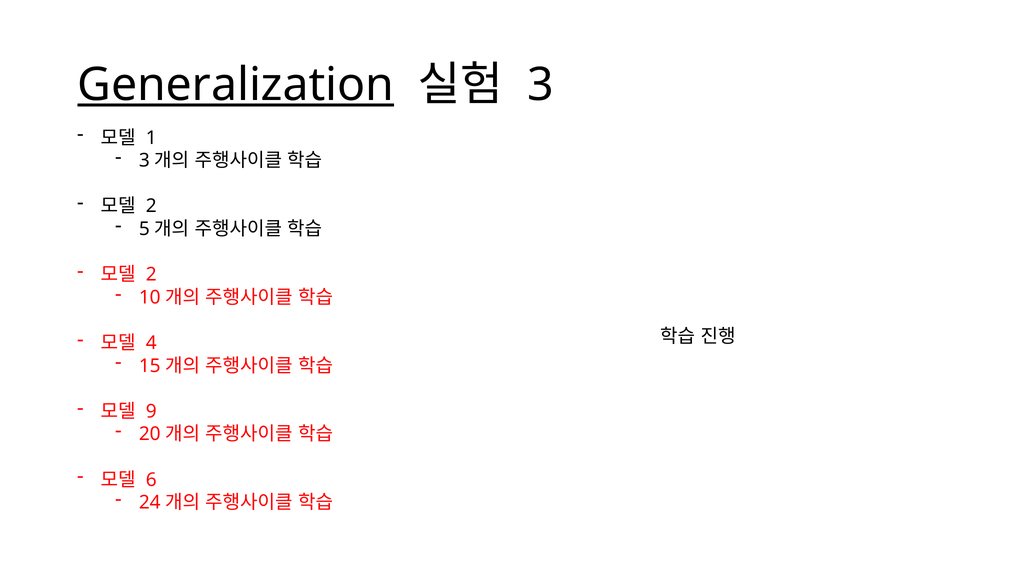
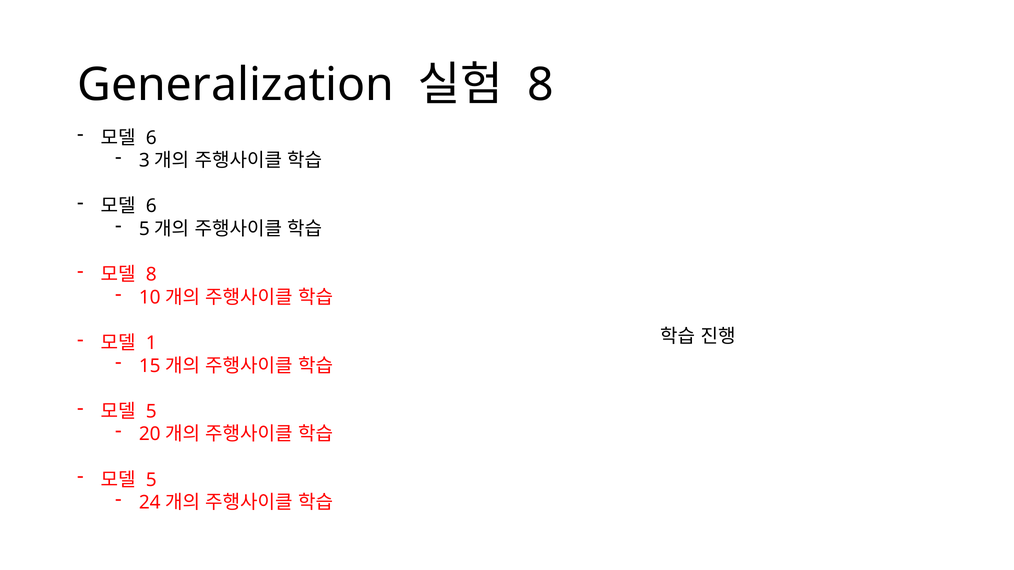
Generalization underline: present -> none (236, 85)
3: 3 -> 8 (541, 85)
1: 1 -> 6 (151, 138)
2: 2 -> 6 (151, 206)
2: 2 -> 8 (151, 275)
4: 4 -> 1 (151, 343)
9: 9 -> 5 (151, 412)
6: 6 -> 5 (151, 480)
